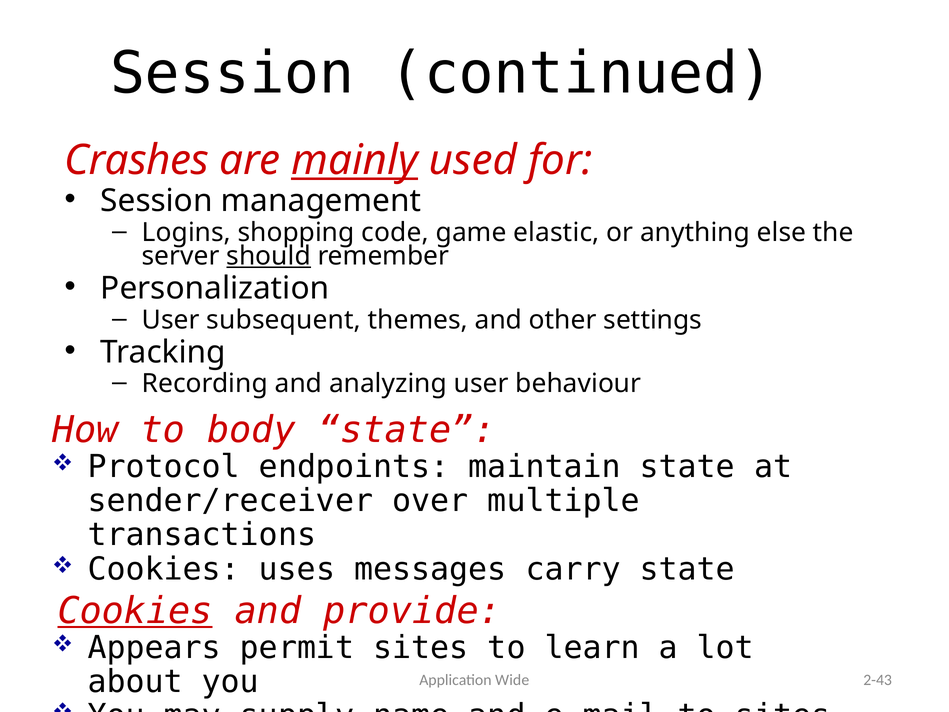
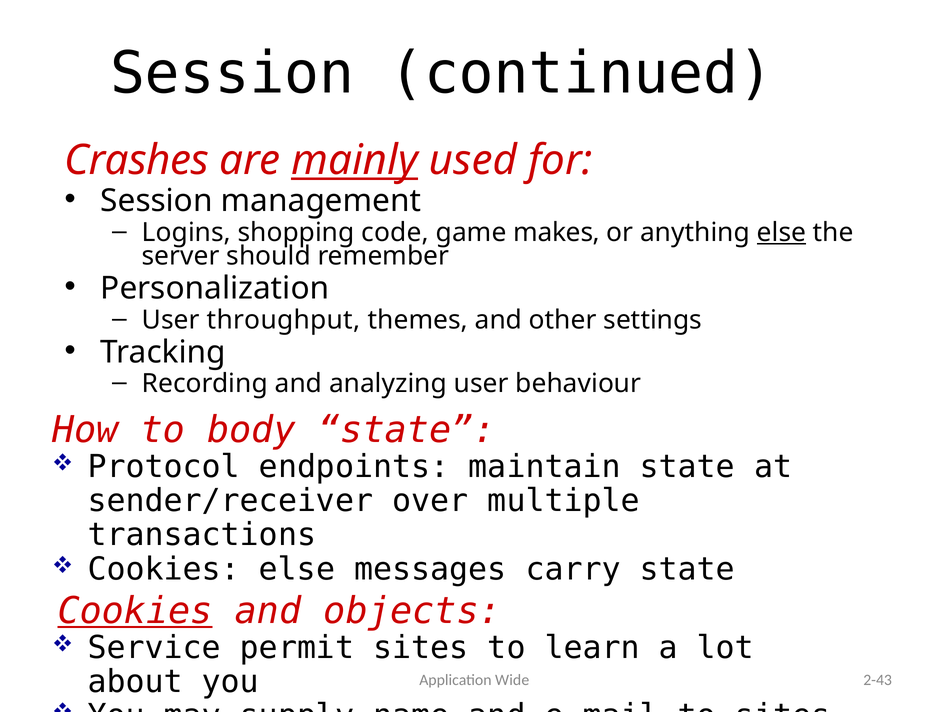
elastic: elastic -> makes (557, 232)
else underline: none -> present (781, 232)
should underline: present -> none (269, 256)
subsequent: subsequent -> throughput (284, 320)
Cookies uses: uses -> else (297, 569)
provide: provide -> objects (412, 611)
Appears: Appears -> Service (154, 647)
